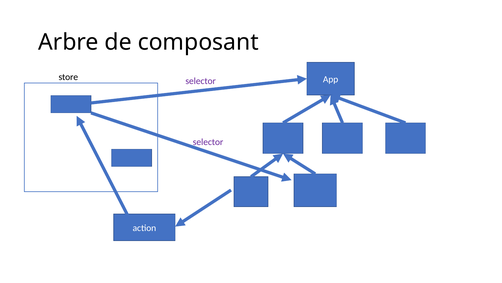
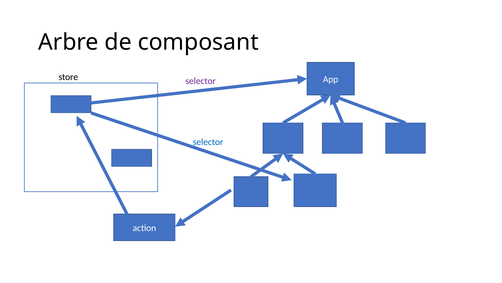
selector colour: purple -> blue (208, 142)
